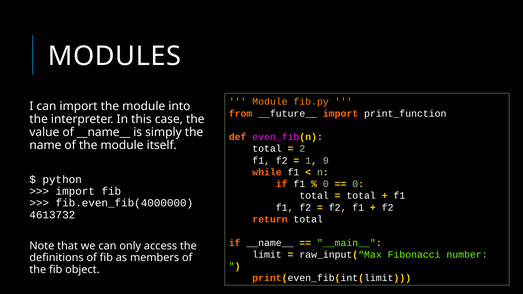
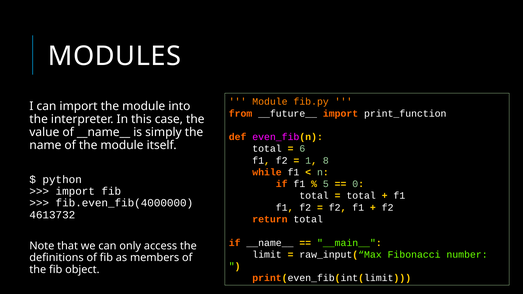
2: 2 -> 6 (302, 149)
9: 9 -> 8 (326, 161)
0: 0 -> 5 (326, 184)
